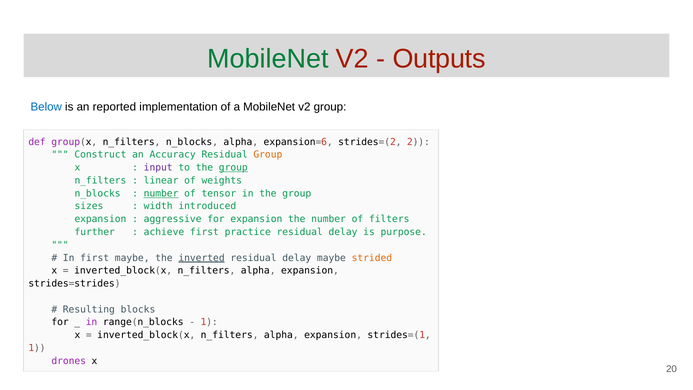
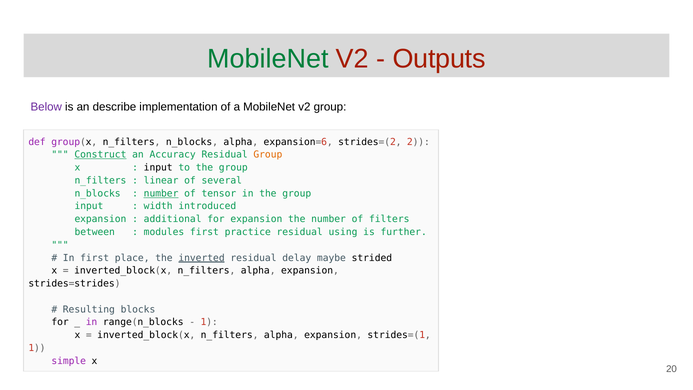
Below colour: blue -> purple (46, 107)
reported: reported -> describe (114, 107)
Construct underline: none -> present (100, 155)
input colour: purple -> black (158, 168)
group underline: present -> none (233, 168)
weights: weights -> several (222, 180)
sizes: sizes -> input (89, 206)
aggressive: aggressive -> additional (173, 219)
further: further -> between (95, 232)
achieve: achieve -> modules (164, 232)
delay: delay -> using (343, 232)
purpose: purpose -> further (404, 232)
first maybe: maybe -> place (132, 258)
strided colour: orange -> black (372, 258)
drones: drones -> simple (69, 361)
